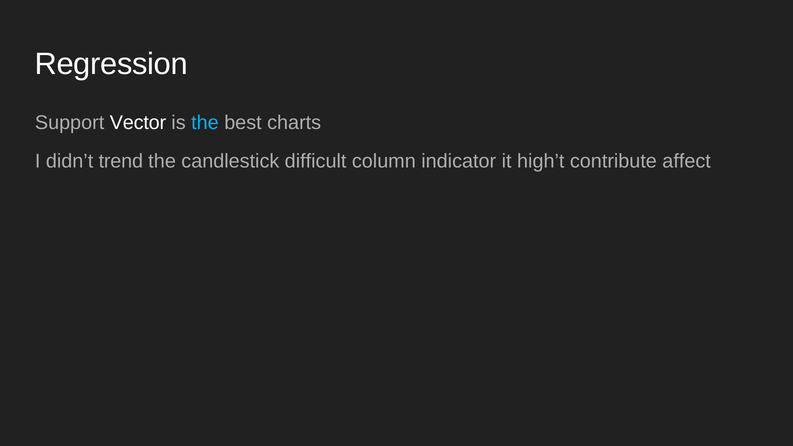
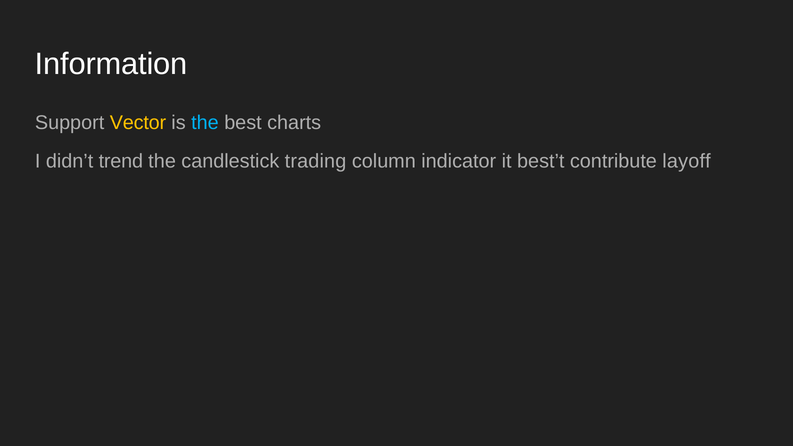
Regression: Regression -> Information (111, 64)
Vector colour: white -> yellow (138, 123)
difficult: difficult -> trading (316, 161)
high’t: high’t -> best’t (541, 161)
affect: affect -> layoff (687, 161)
